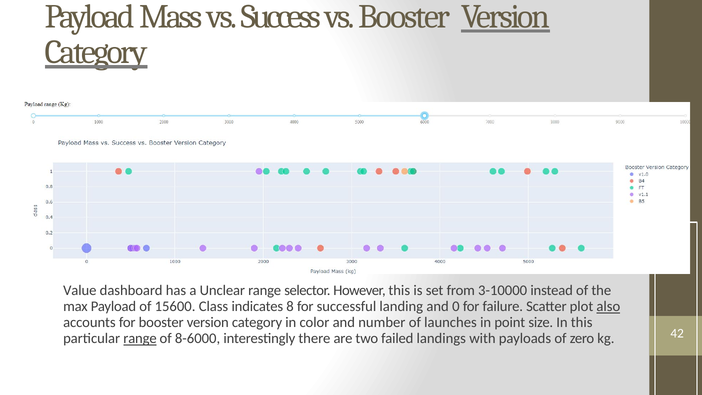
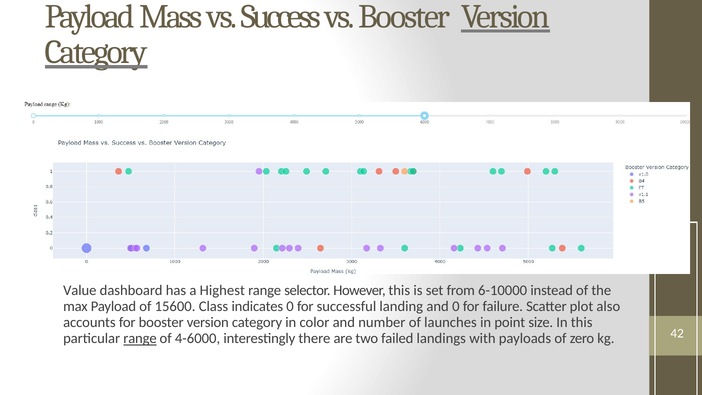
Unclear: Unclear -> Highest (222, 290)
3-10000: 3-10000 -> 6-10000 (503, 290)
indicates 8: 8 -> 0 (290, 306)
also underline: present -> none (608, 306)
8-6000: 8-6000 -> 4-6000 (198, 338)
